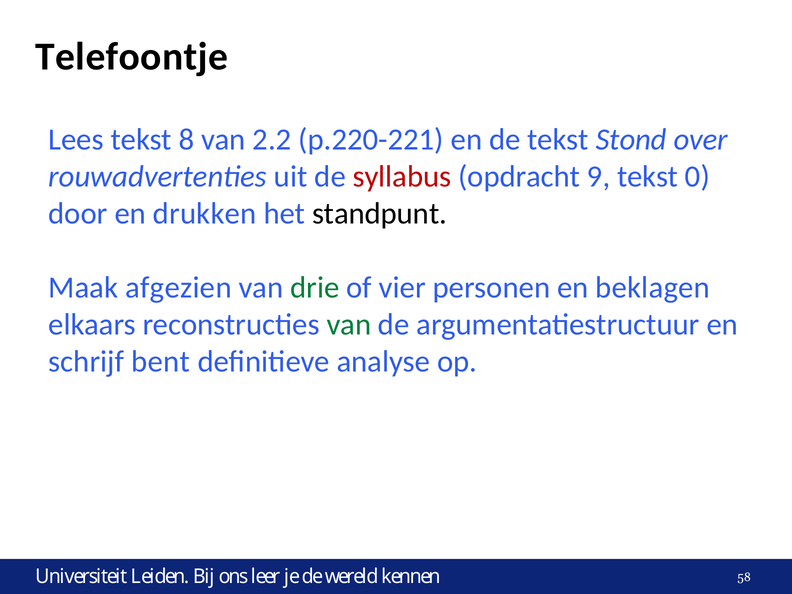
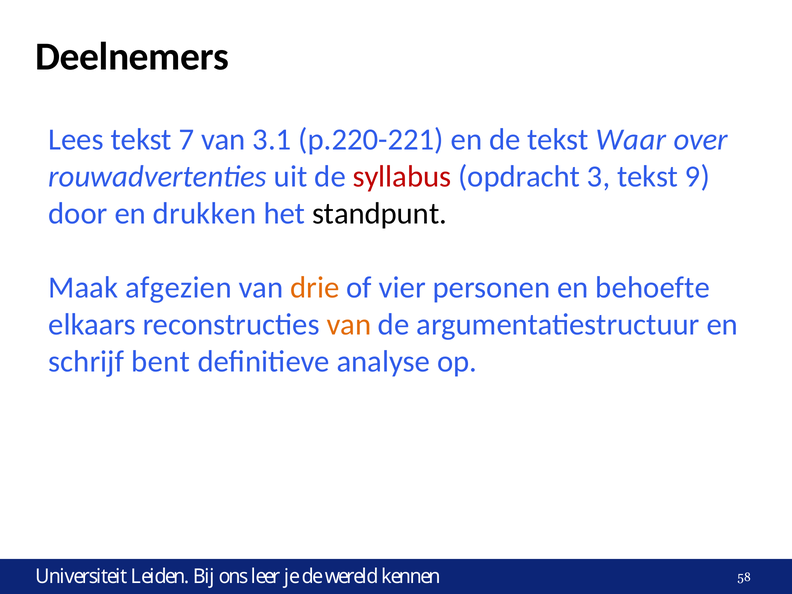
Telefoontje: Telefoontje -> Deelnemers (132, 56)
8: 8 -> 7 (187, 139)
2.2: 2.2 -> 3.1 (272, 139)
Stond: Stond -> Waar (631, 139)
9: 9 -> 3 (599, 176)
0: 0 -> 9 (697, 176)
drie colour: green -> orange (315, 287)
beklagen: beklagen -> behoefte (653, 287)
van colour: green -> orange (349, 324)
